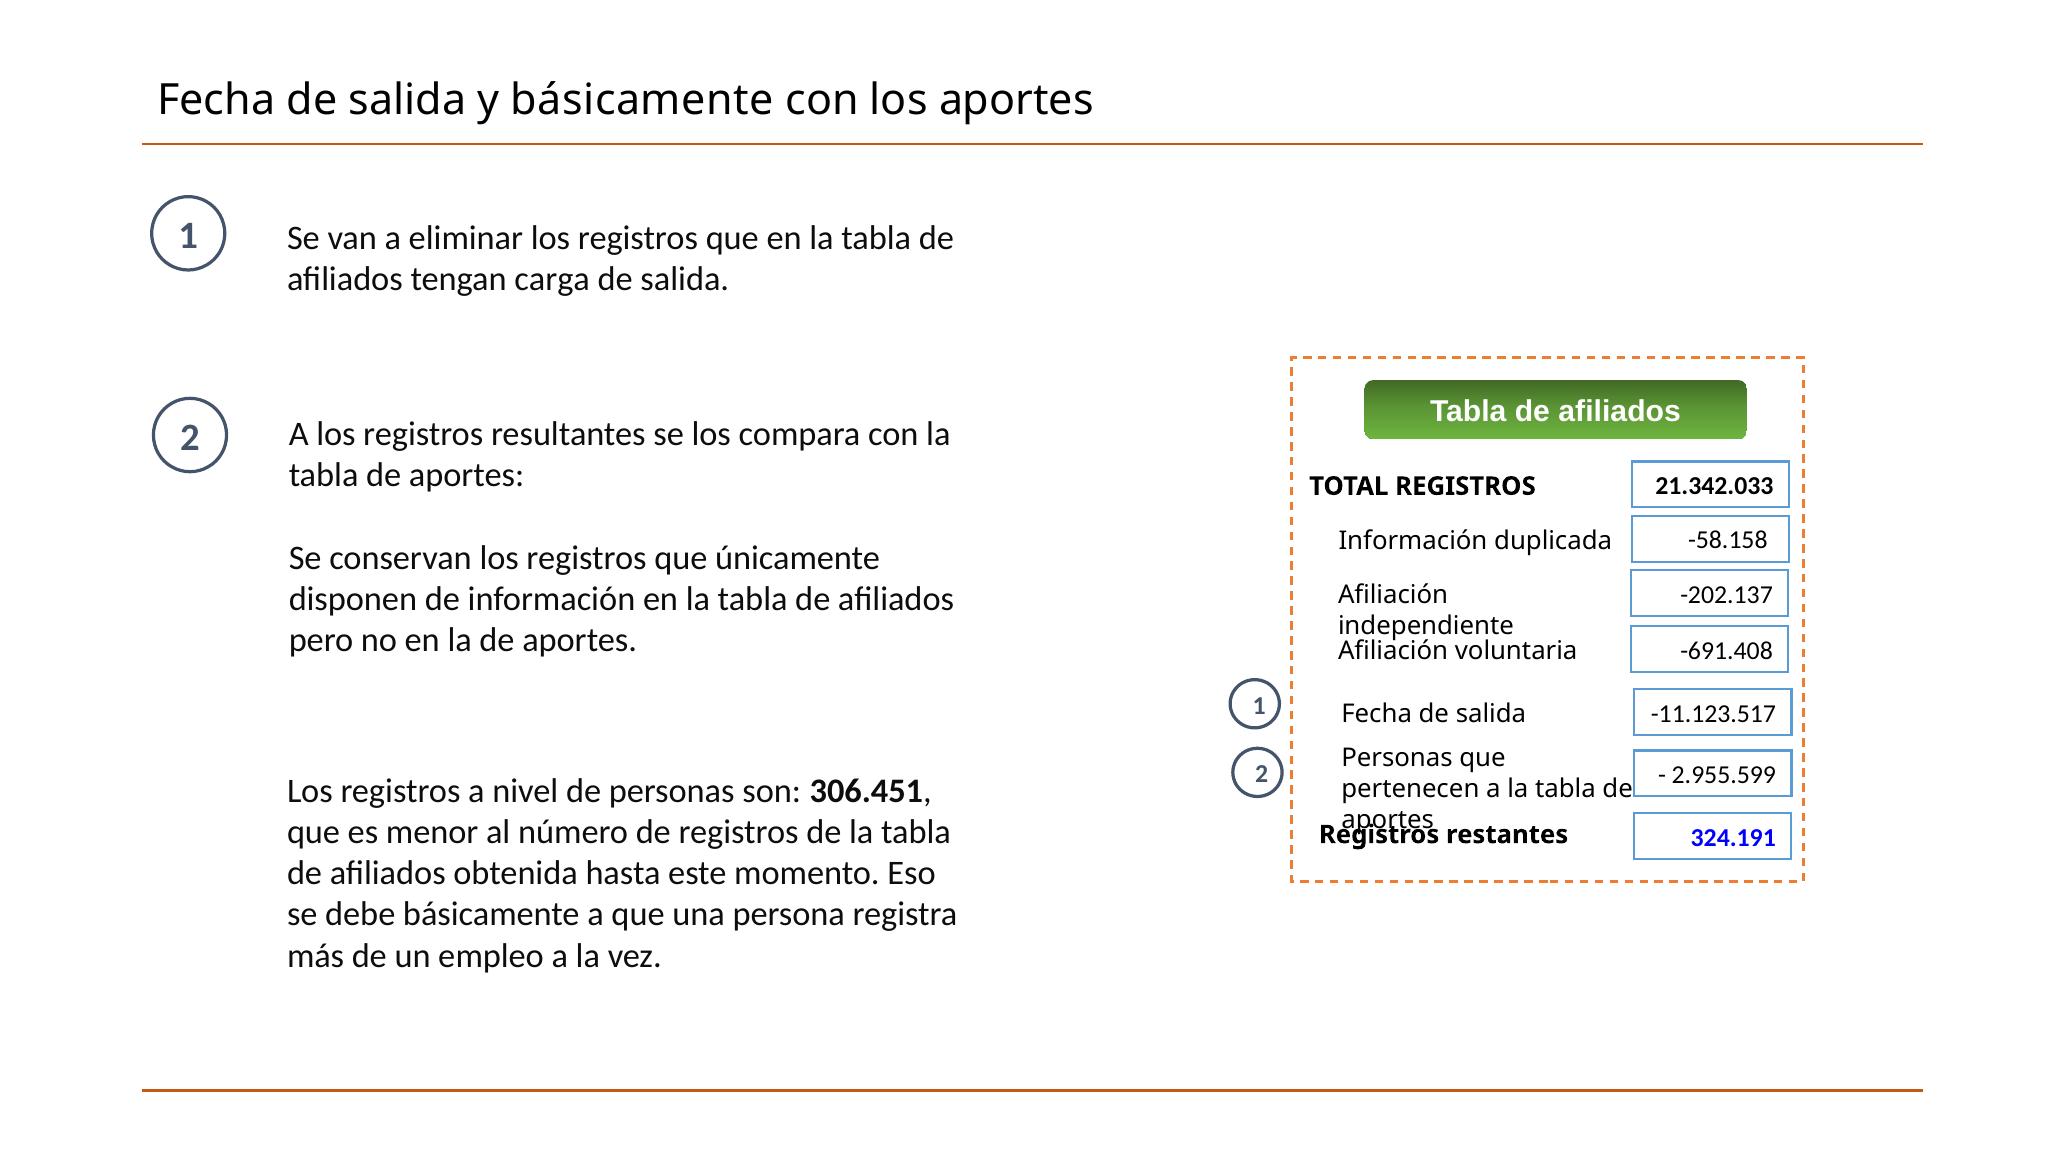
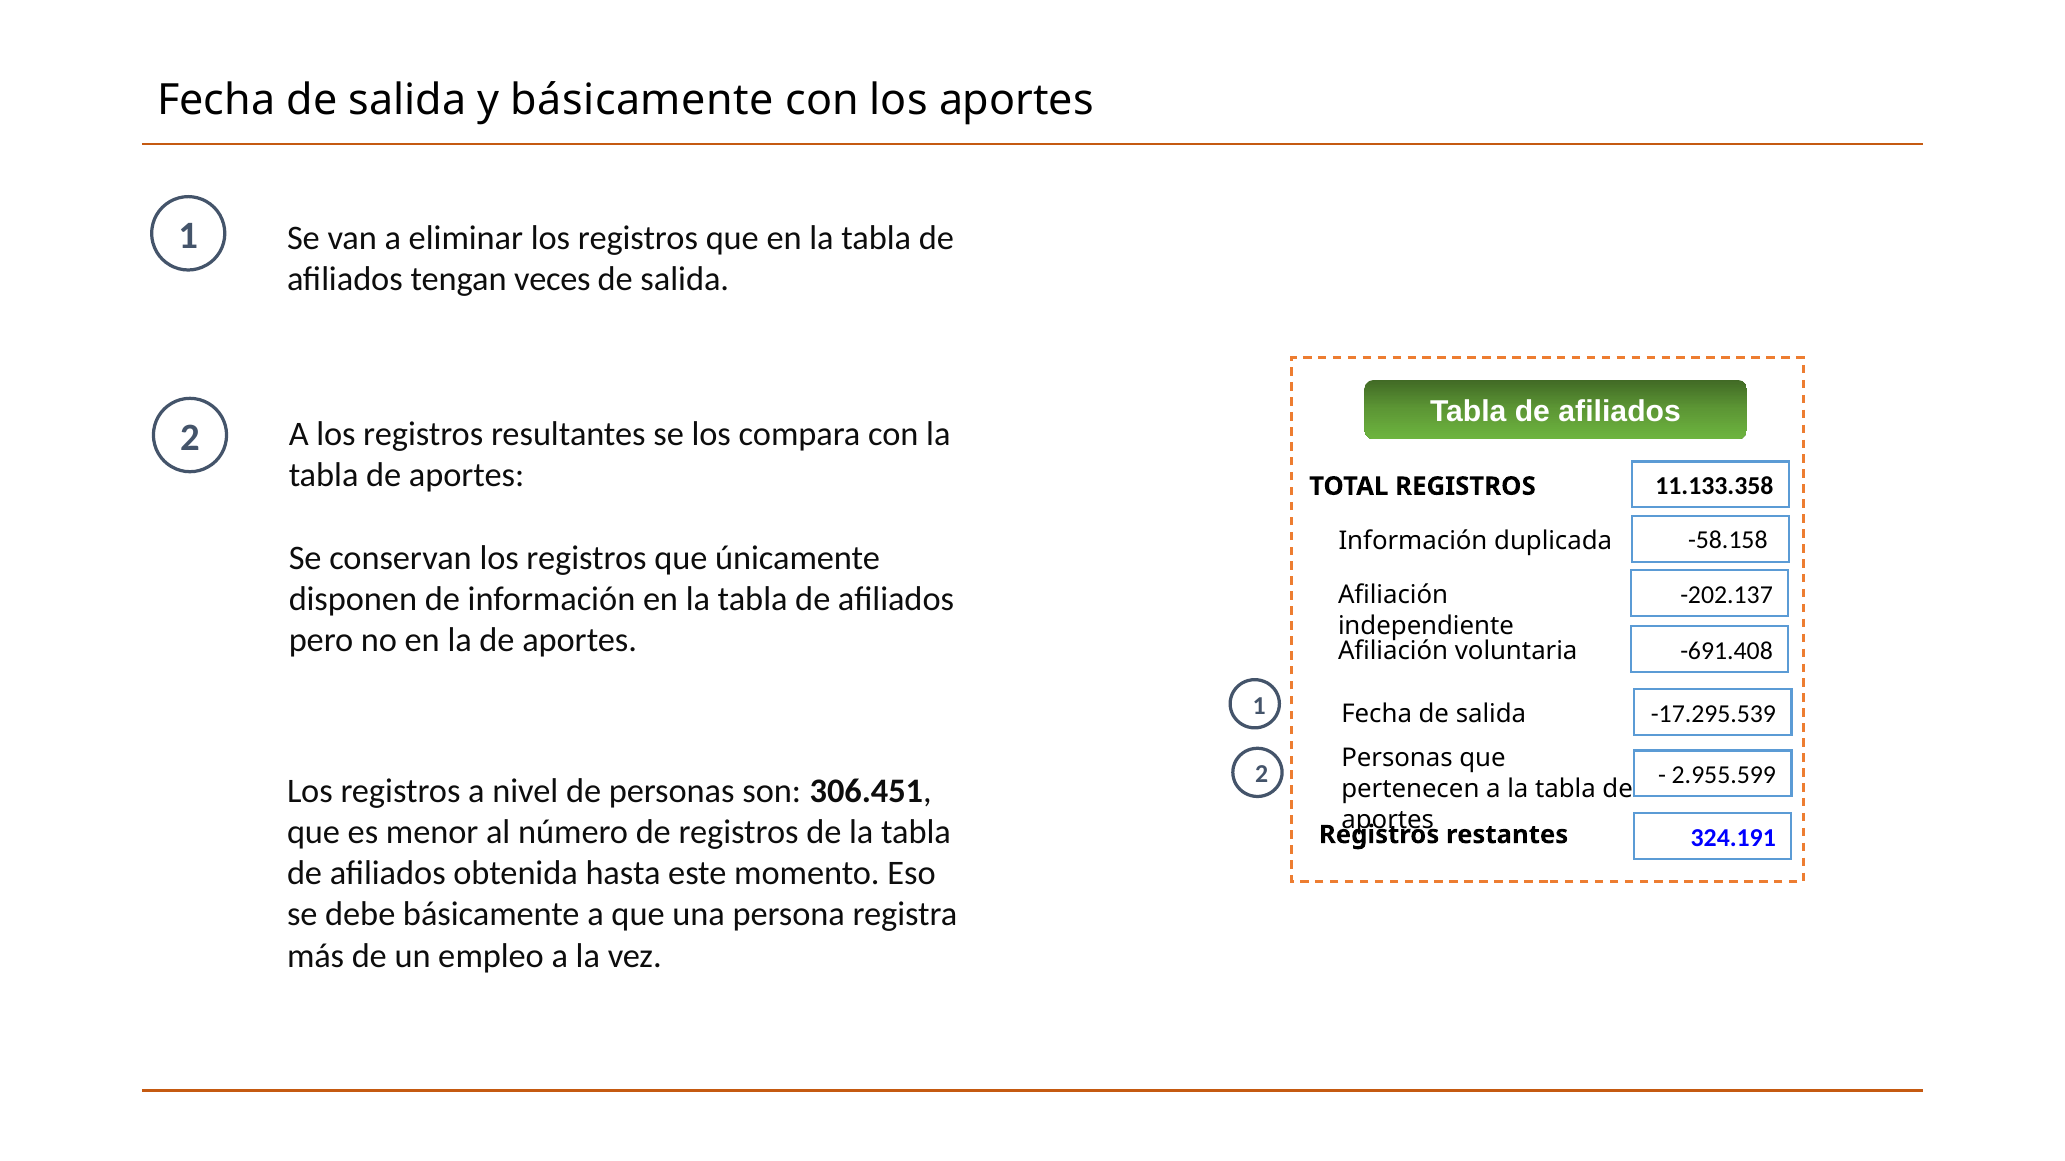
carga: carga -> veces (552, 279)
21.342.033: 21.342.033 -> 11.133.358 (1714, 486)
-11.123.517: -11.123.517 -> -17.295.539 (1713, 714)
